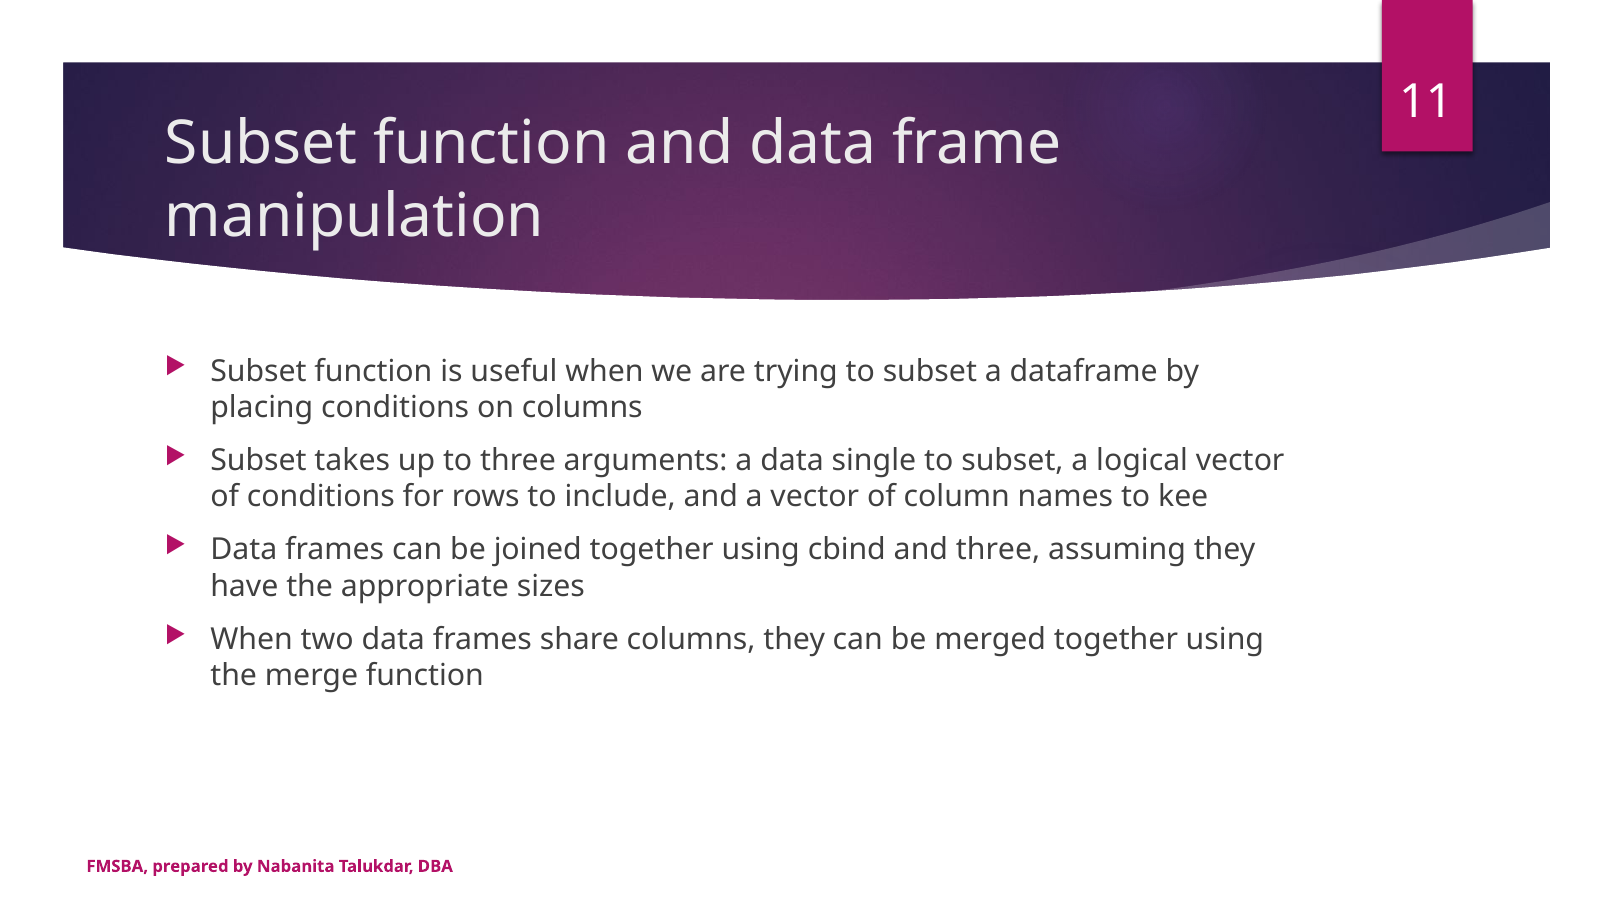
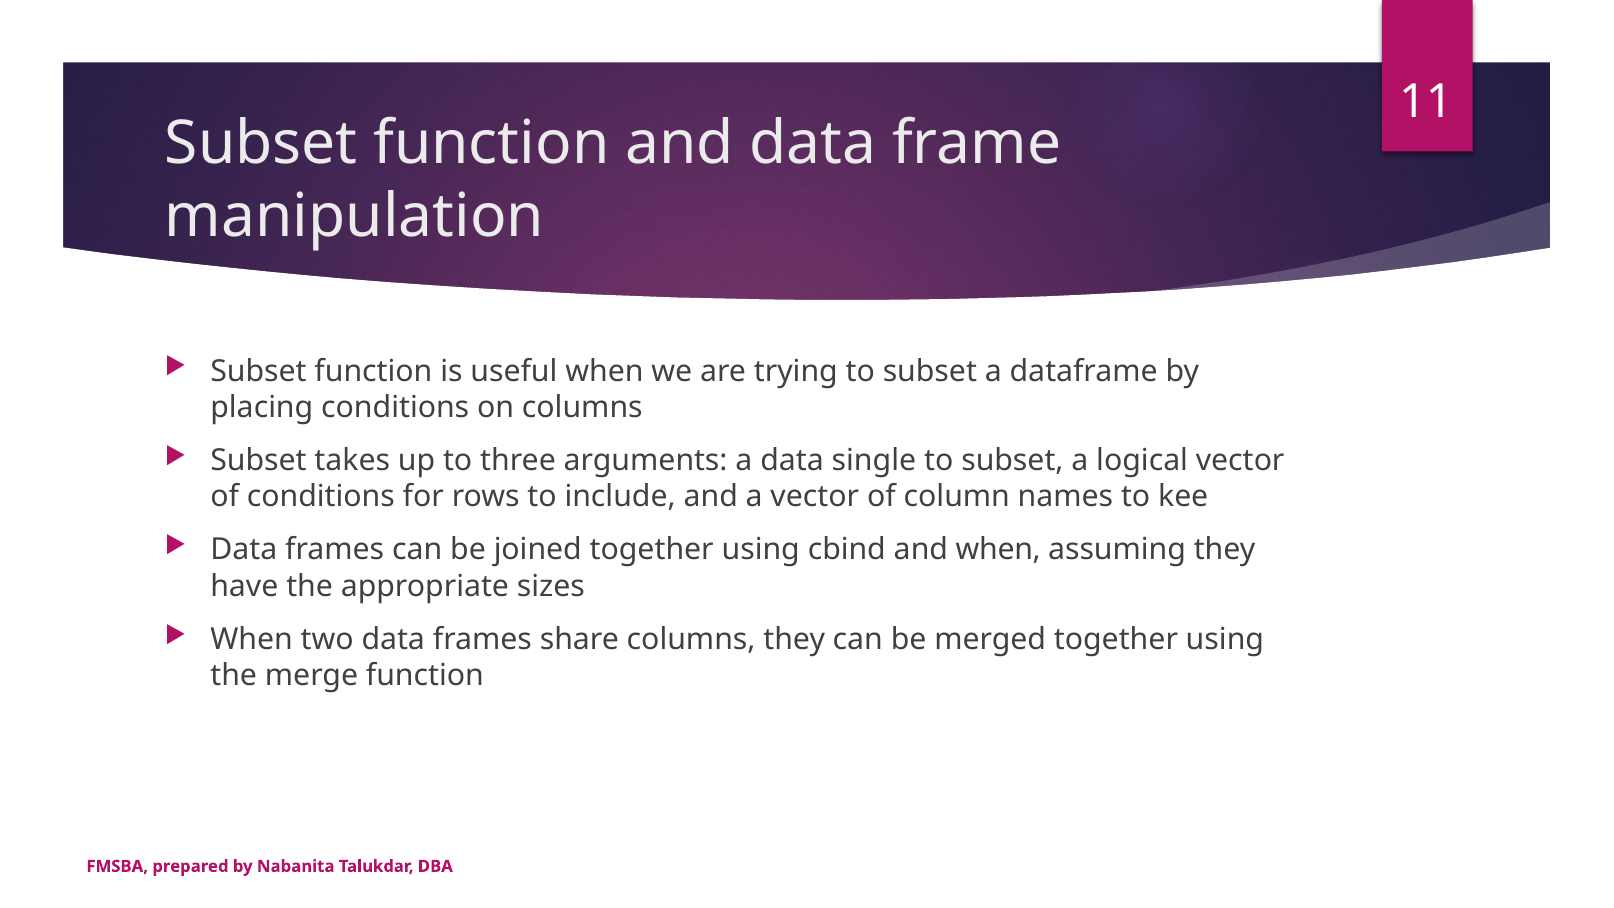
and three: three -> when (998, 550)
